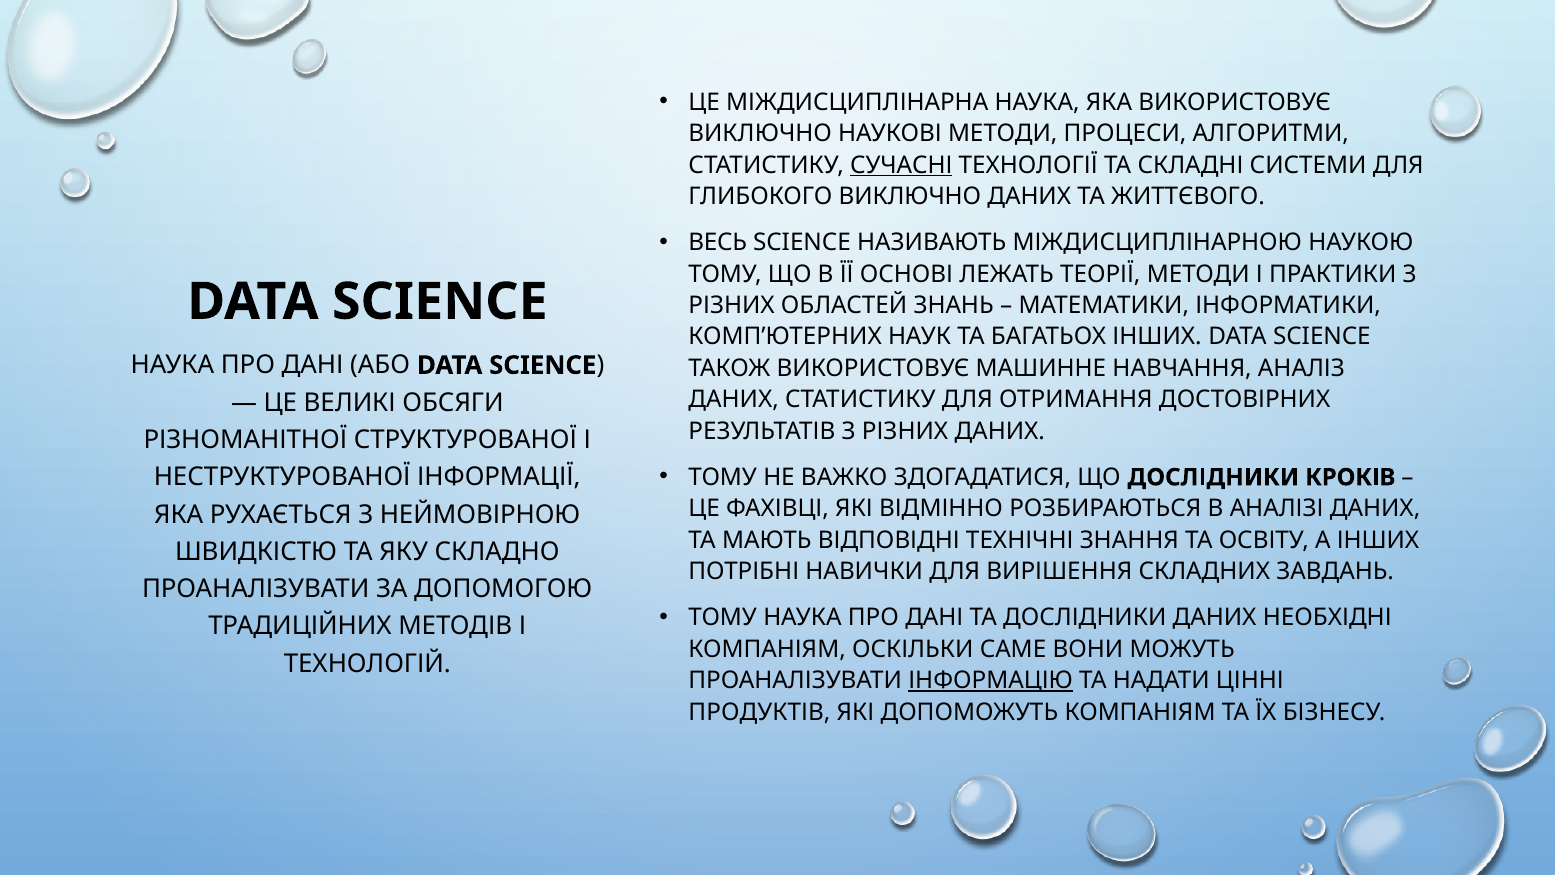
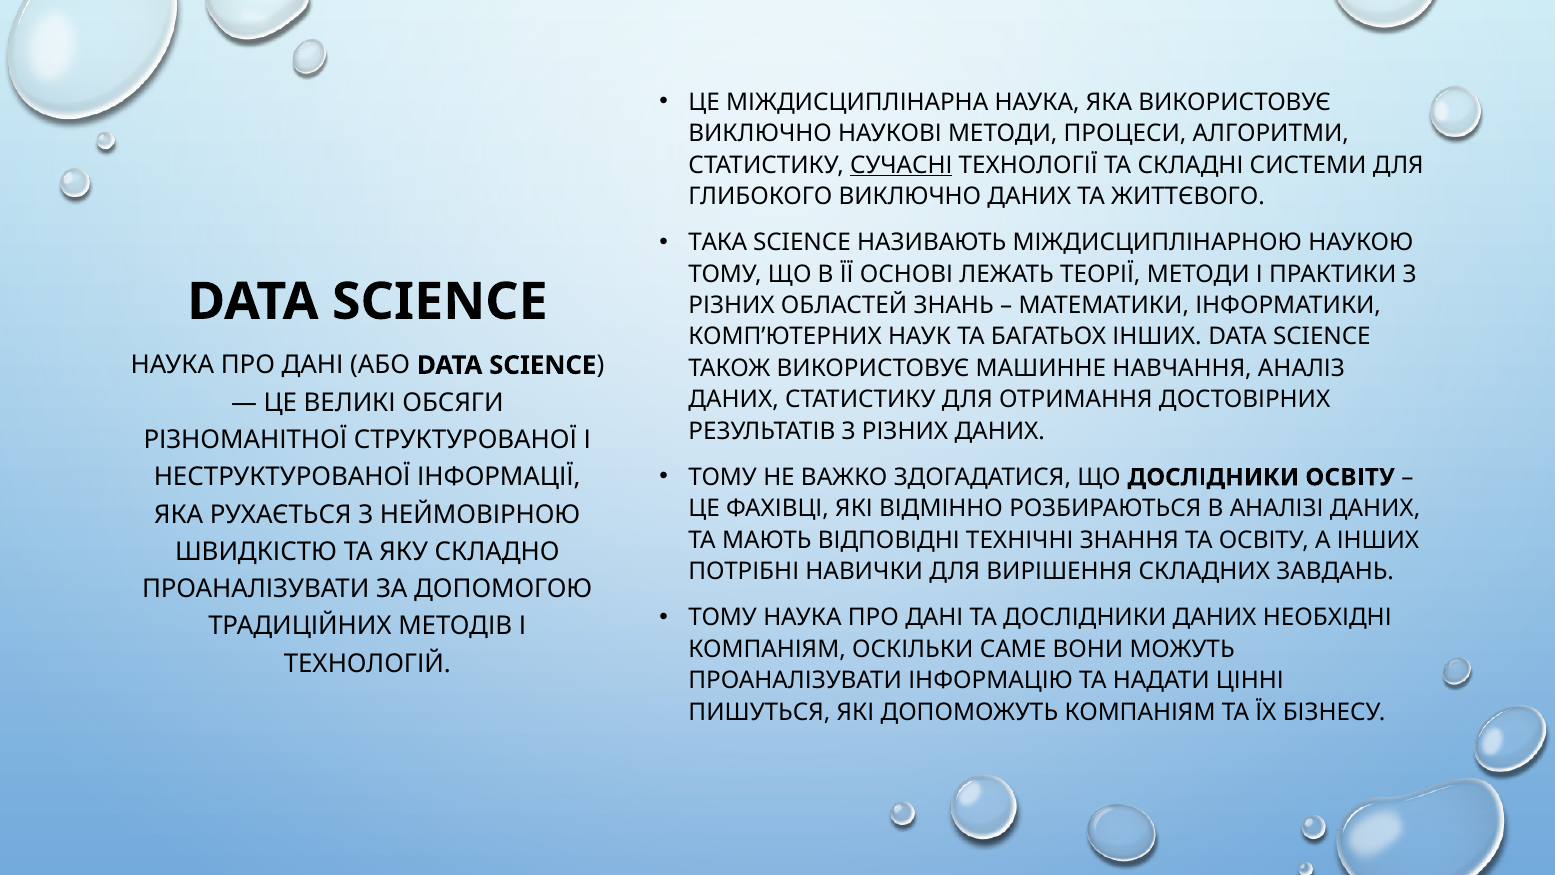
ВЕСЬ: ВЕСЬ -> ТАКА (718, 242)
ДОСЛІДНИКИ КРОКІВ: КРОКІВ -> ОСВІТУ (1350, 477)
ІНФОРМАЦІЮ underline: present -> none (991, 680)
ПРОДУКТІВ: ПРОДУКТІВ -> ПИШУТЬСЯ (759, 712)
